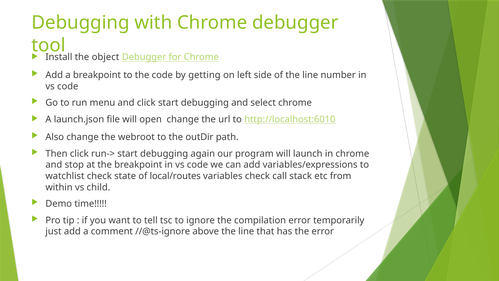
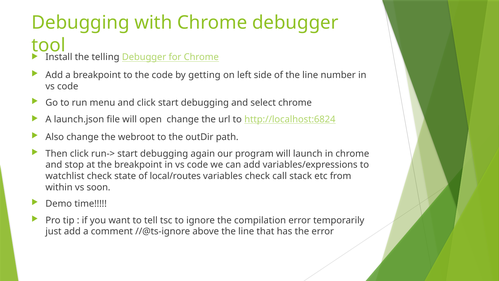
object: object -> telling (106, 57)
http://localhost:6010: http://localhost:6010 -> http://localhost:6824 (290, 119)
child: child -> soon (99, 187)
